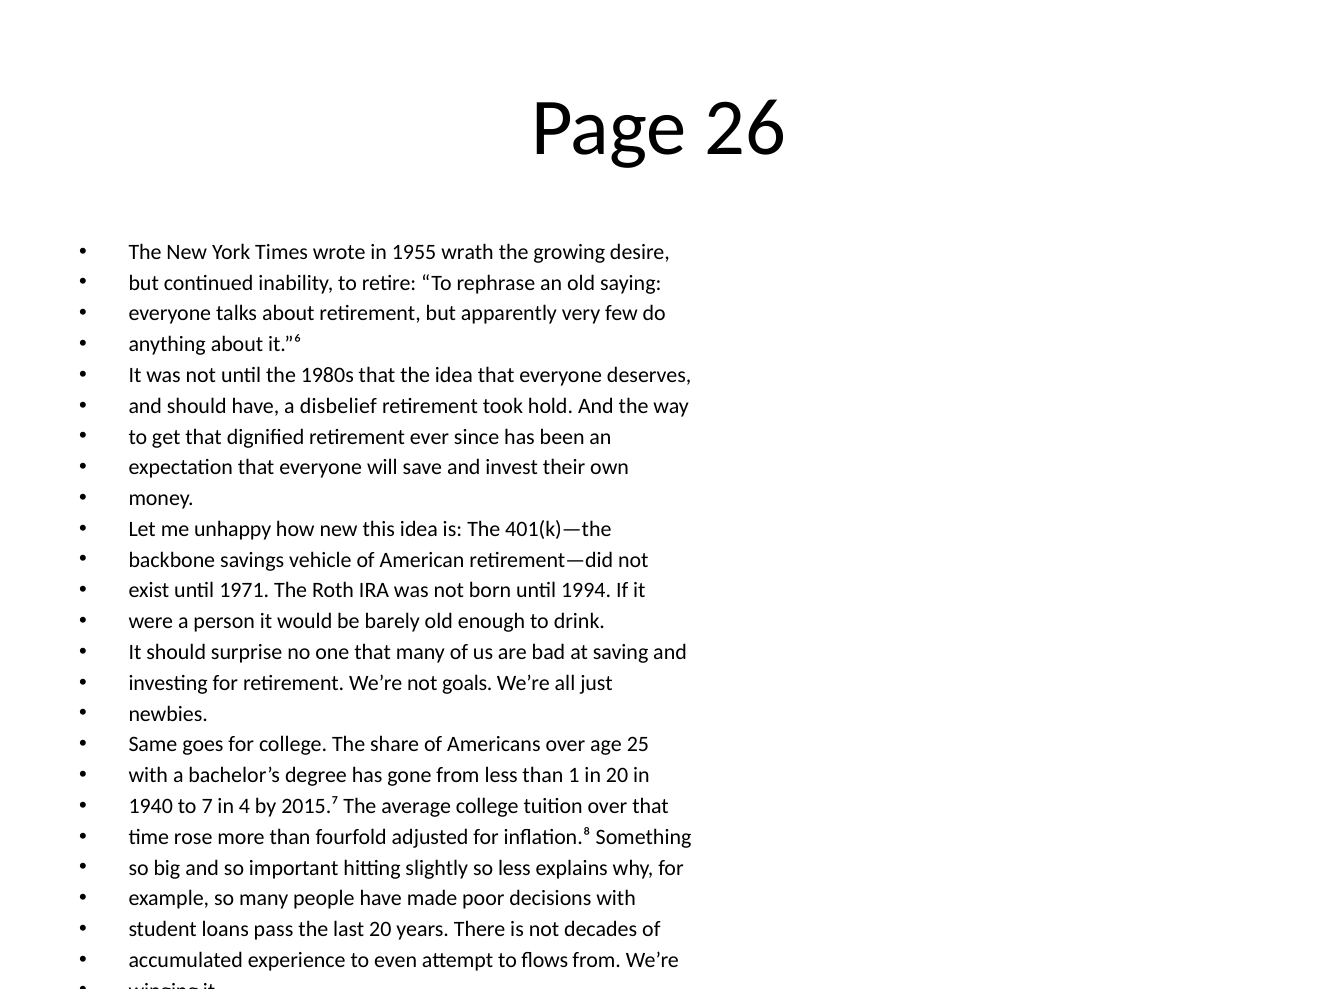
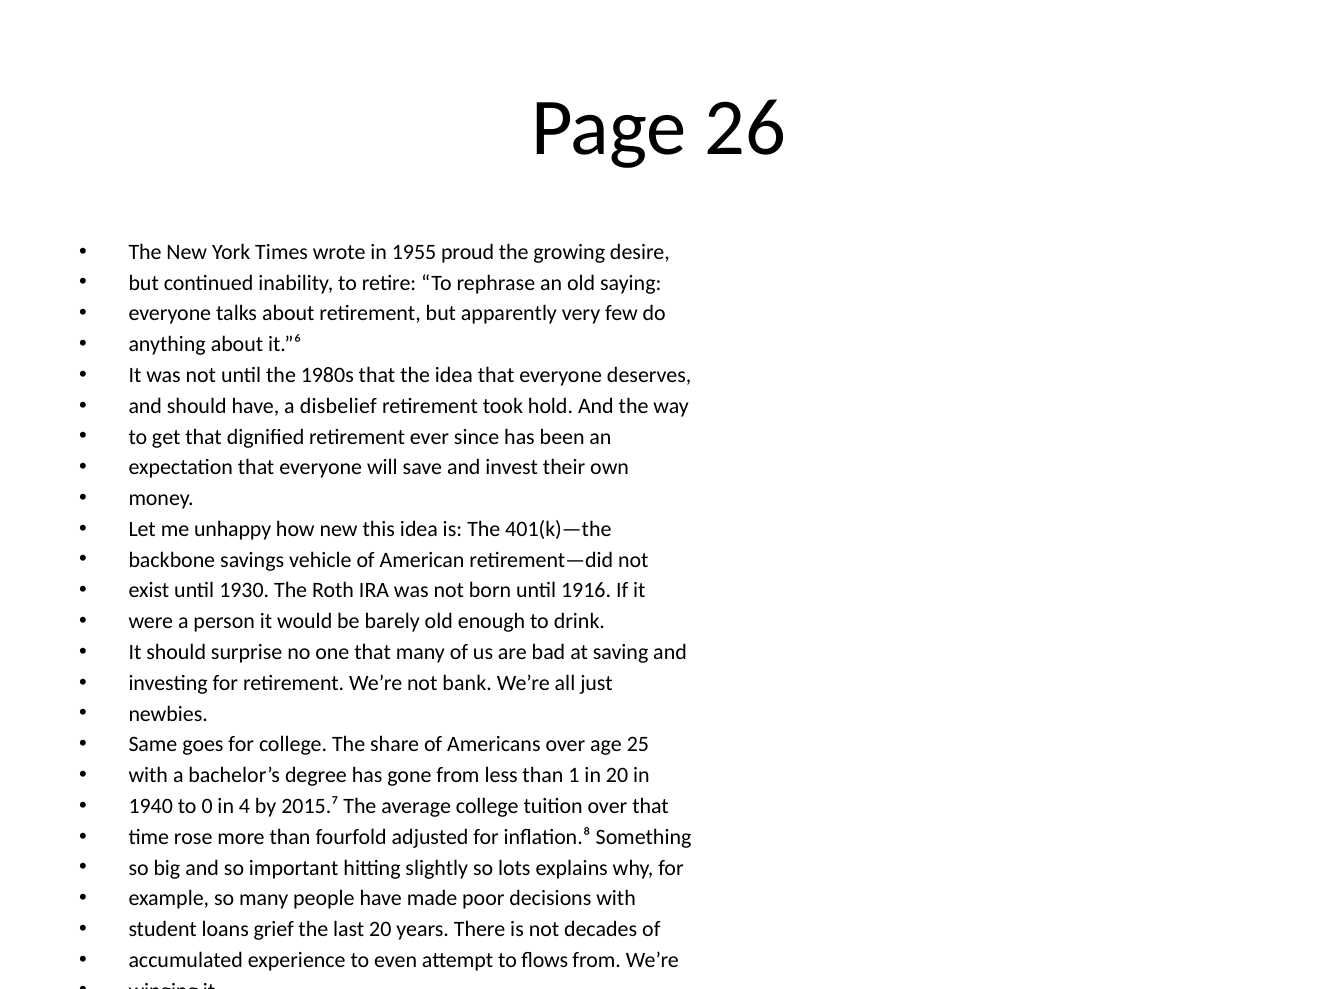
wrath: wrath -> proud (468, 252)
1971: 1971 -> 1930 (244, 590)
1994: 1994 -> 1916 (586, 590)
goals: goals -> bank (467, 683)
7: 7 -> 0 (207, 806)
so less: less -> lots (514, 867)
pass: pass -> grief (274, 929)
